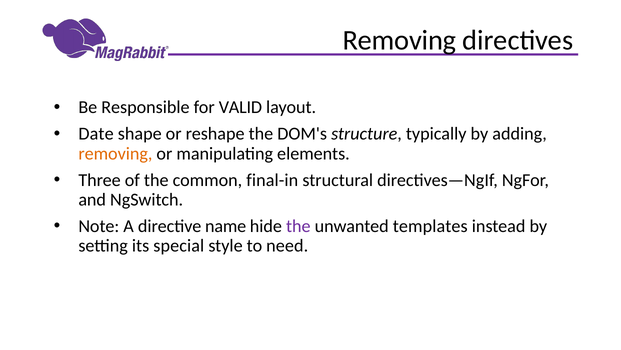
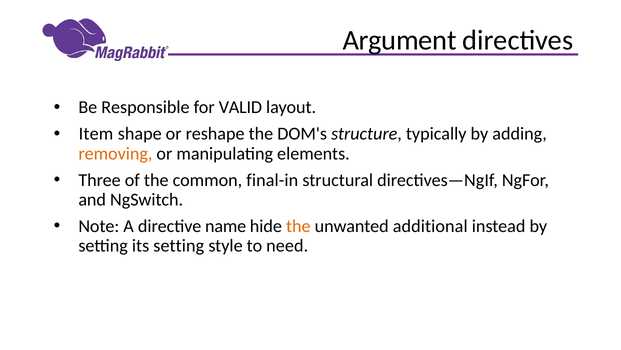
Removing: Removing -> Argument (400, 40)
Date: Date -> Item (96, 134)
the colour: purple -> orange (298, 226)
templates: templates -> additional (430, 226)
its special: special -> setting (179, 245)
